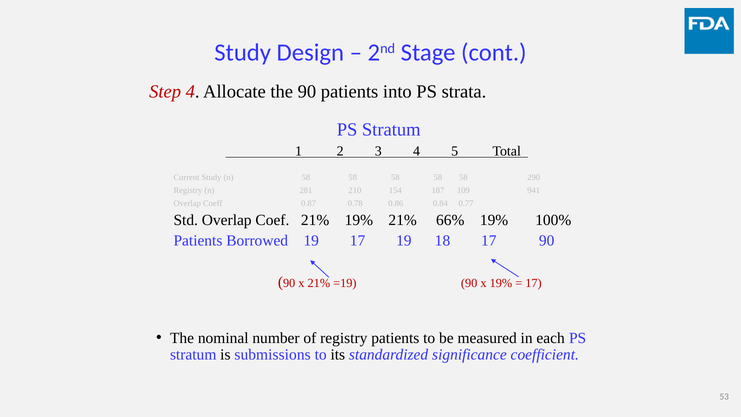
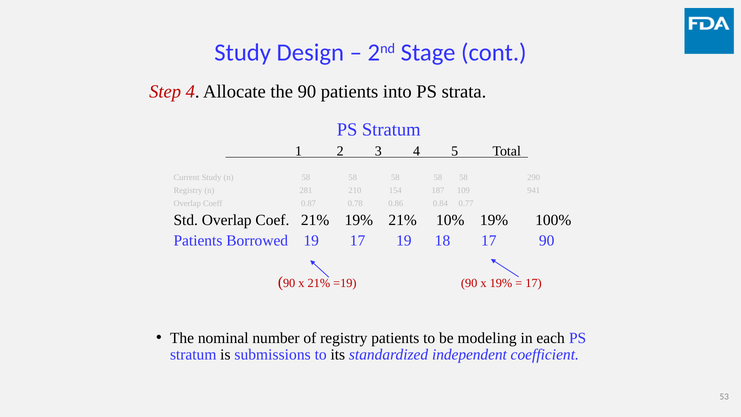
66%: 66% -> 10% (450, 220)
measured: measured -> modeling (487, 338)
significance: significance -> independent (469, 354)
